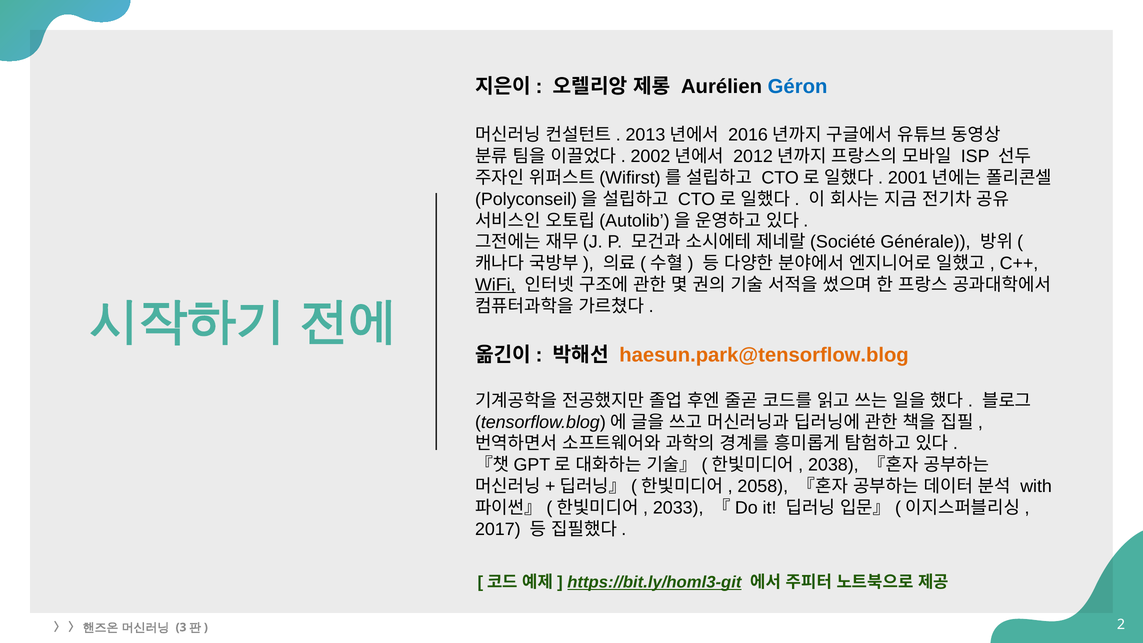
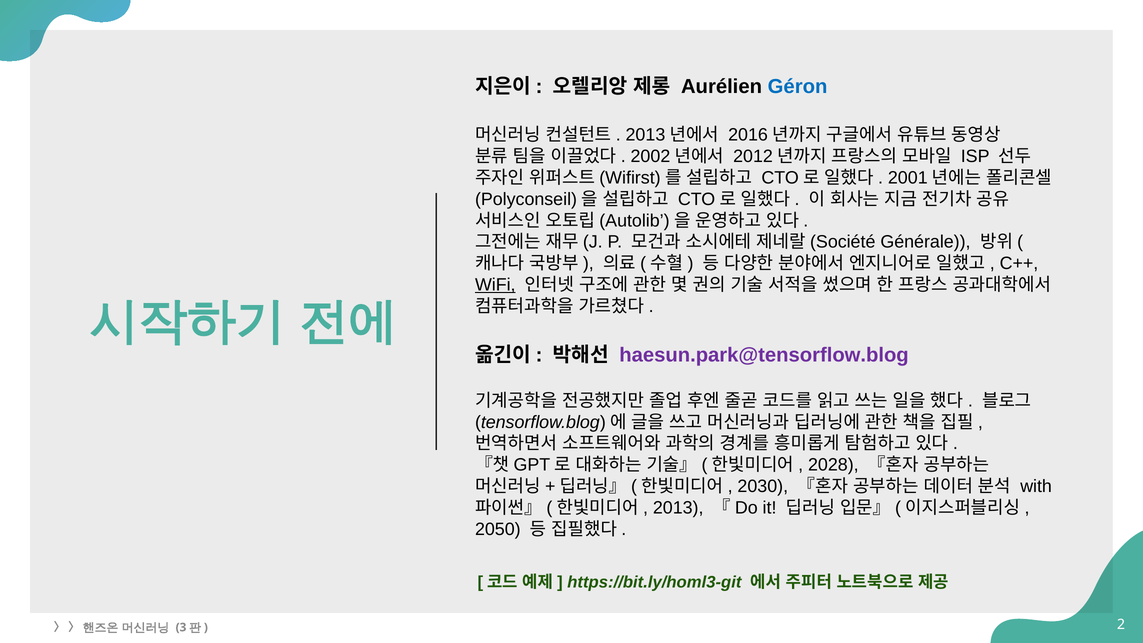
haesun.park@tensorflow.blog colour: orange -> purple (764, 355)
2038: 2038 -> 2028 (833, 465)
2058: 2058 -> 2030 (763, 486)
2033: 2033 -> 2013 (678, 508)
2017: 2017 -> 2050 (498, 529)
https://bit.ly/homl3-git underline: present -> none (654, 582)
